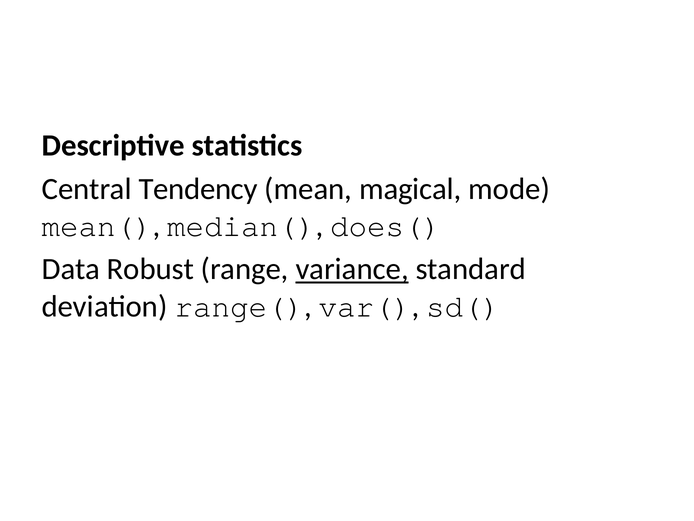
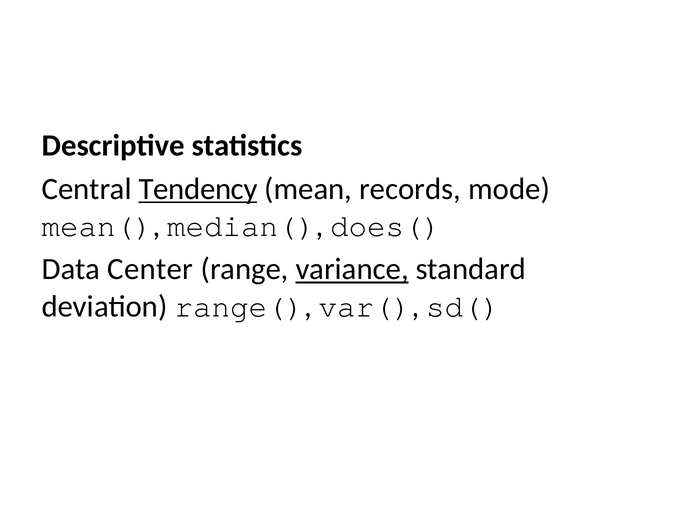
Tendency underline: none -> present (198, 189)
magical: magical -> records (410, 189)
Robust: Robust -> Center (150, 269)
